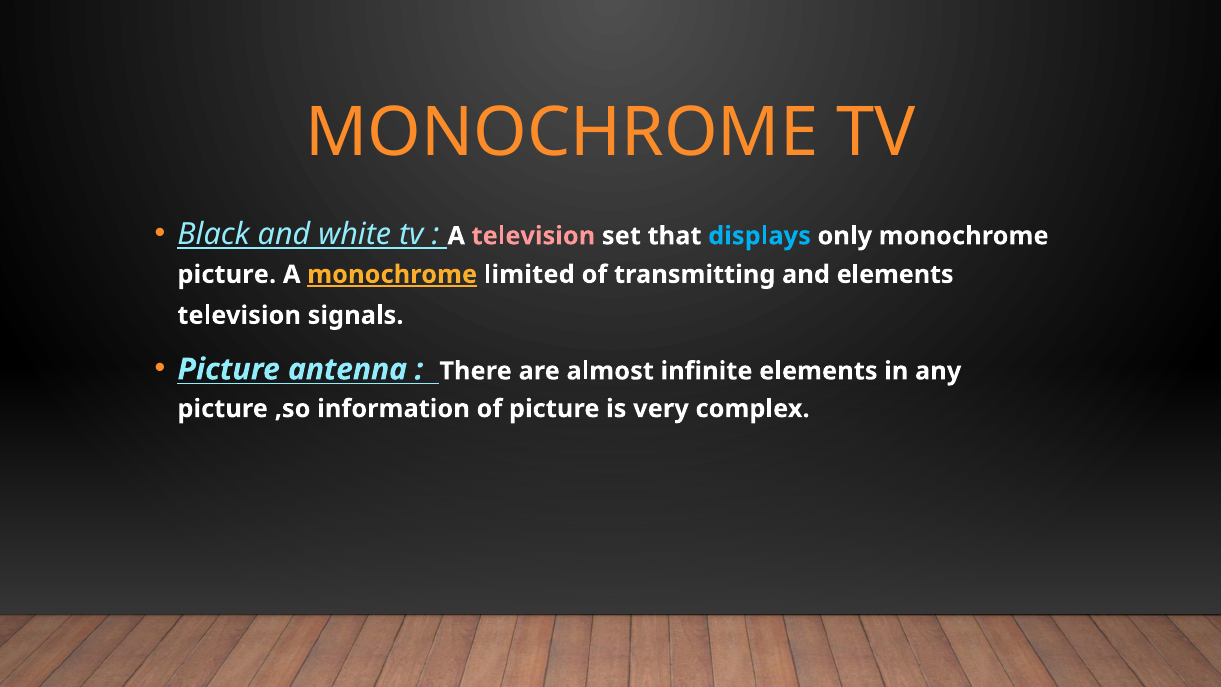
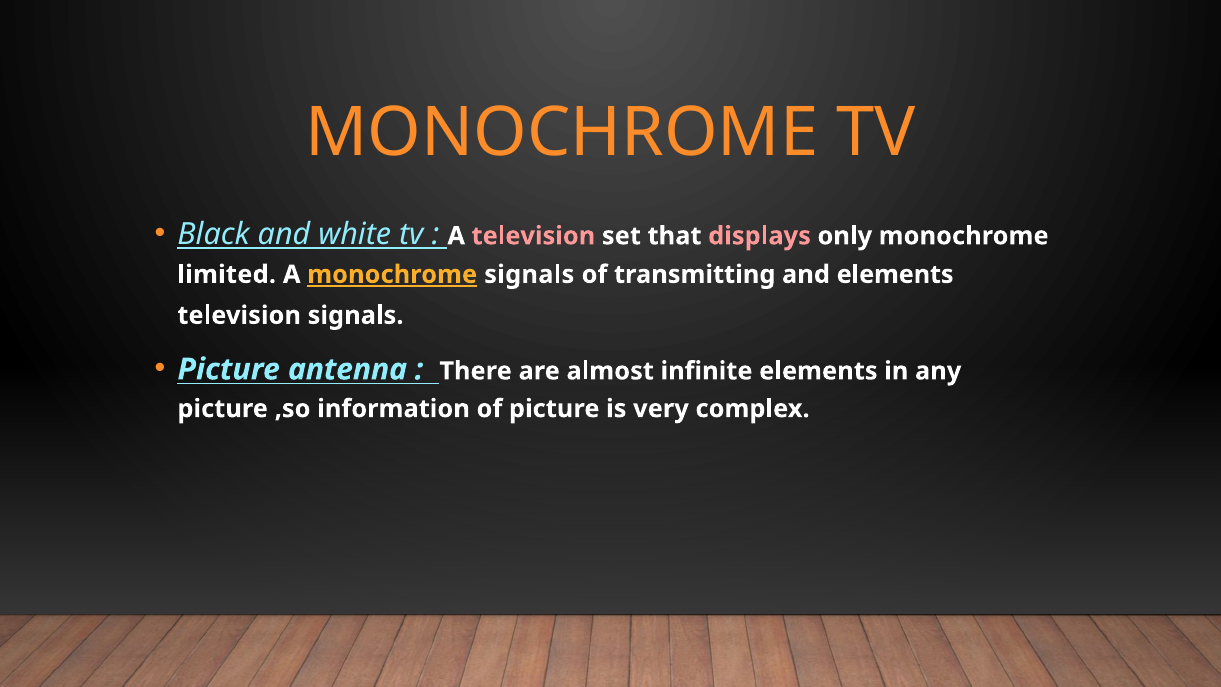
displays colour: light blue -> pink (760, 236)
picture: picture -> limited (227, 274)
monochrome limited: limited -> signals (529, 274)
